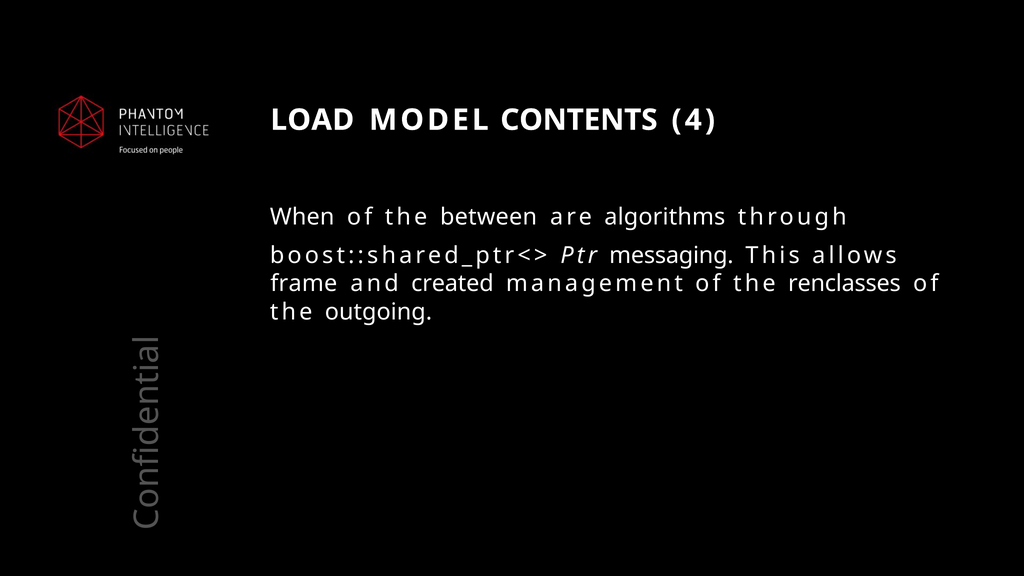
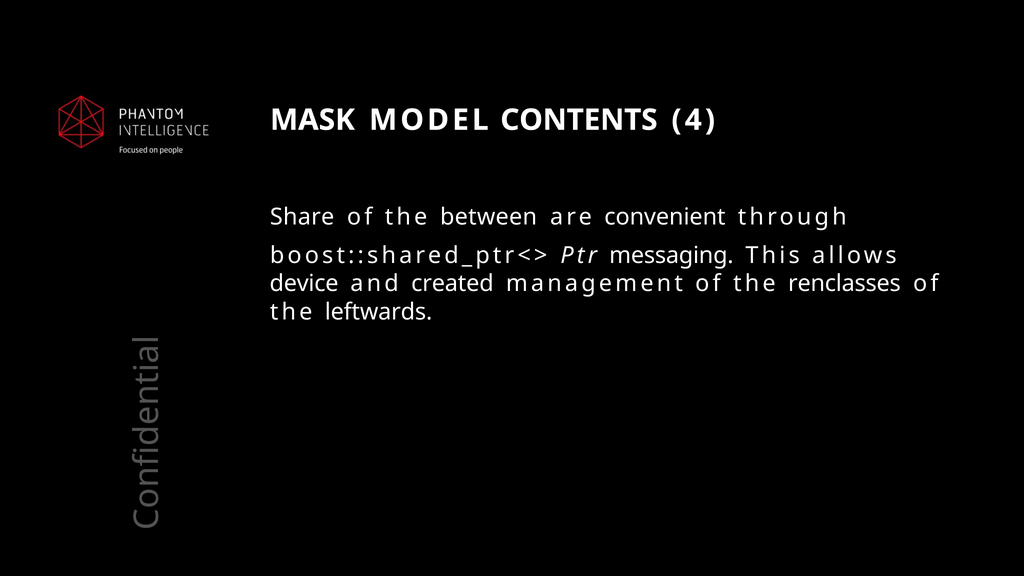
LOAD: LOAD -> MASK (312, 120)
When: When -> Share (302, 217)
algorithms: algorithms -> convenient (665, 217)
frame: frame -> device (304, 284)
outgoing: outgoing -> leftwards (379, 312)
